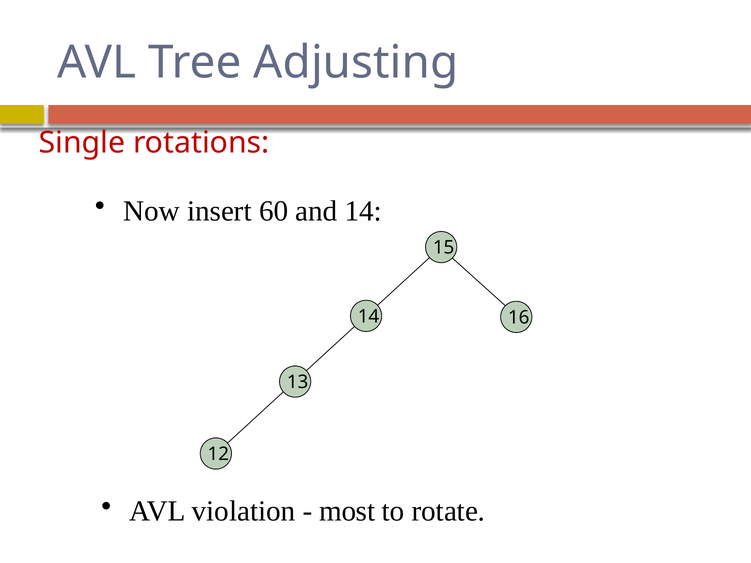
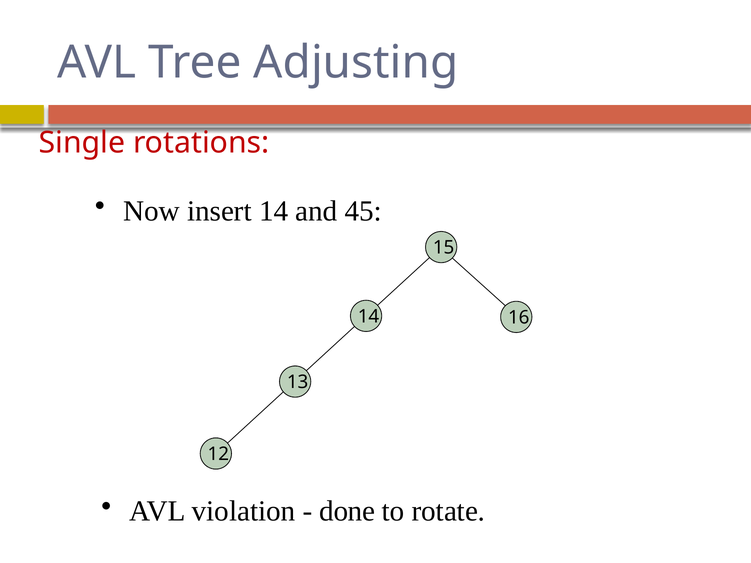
insert 60: 60 -> 14 (274, 211)
and 14: 14 -> 45 (363, 211)
most: most -> done (347, 511)
